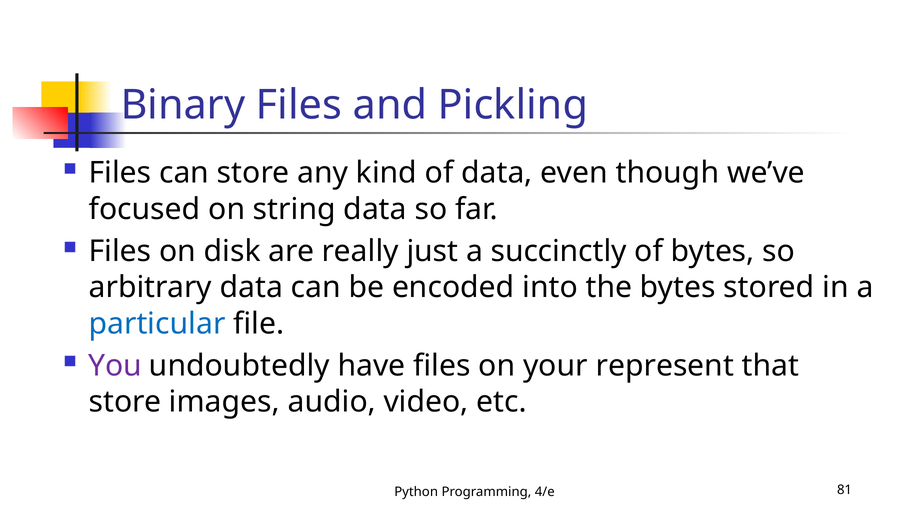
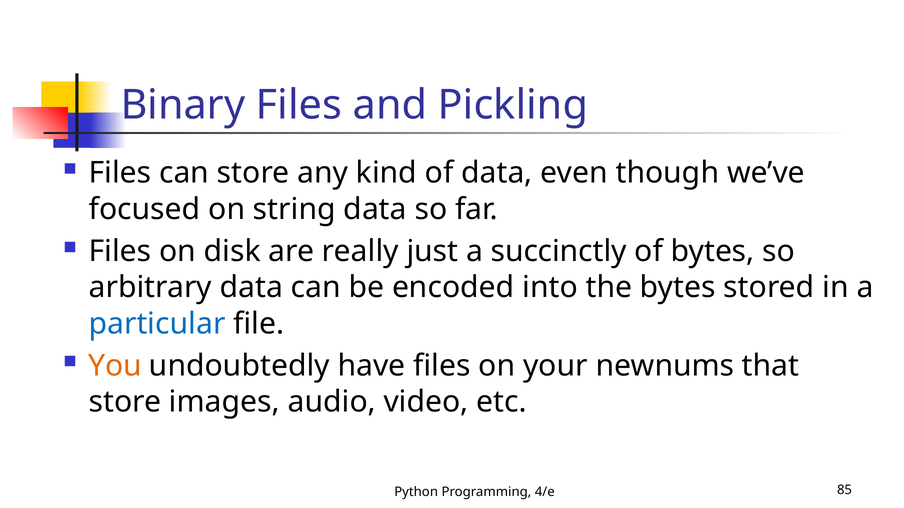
You colour: purple -> orange (115, 366)
represent: represent -> newnums (665, 366)
81: 81 -> 85 (845, 490)
